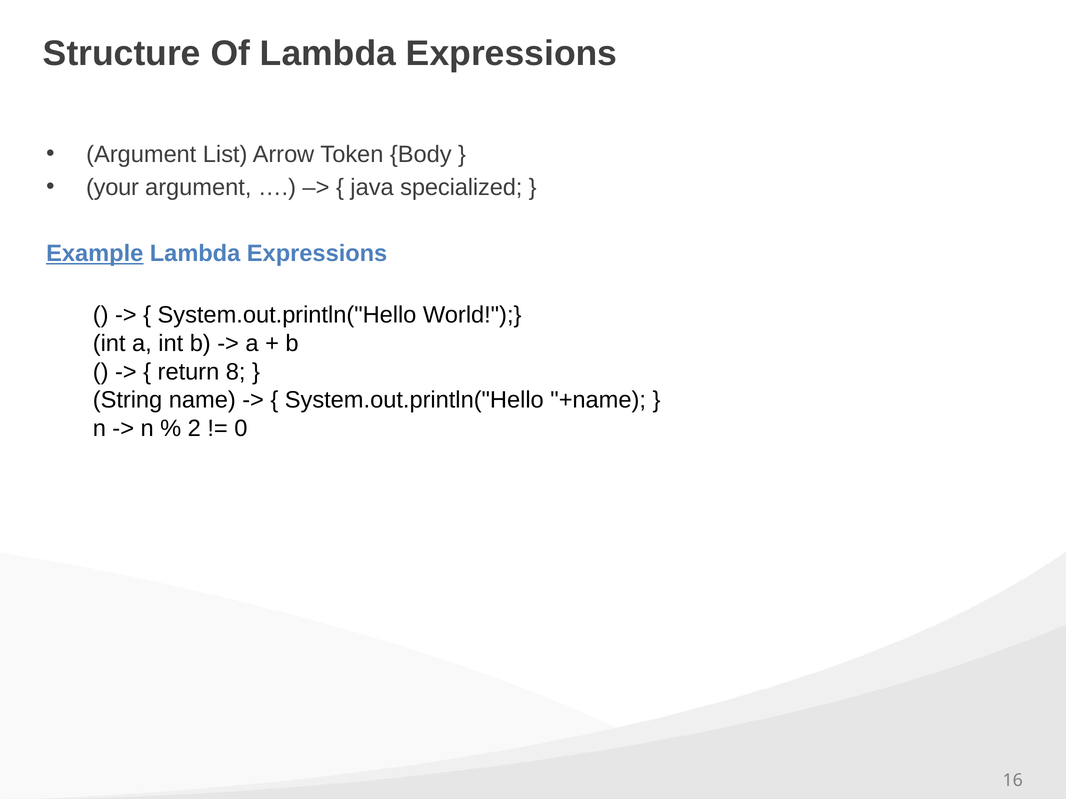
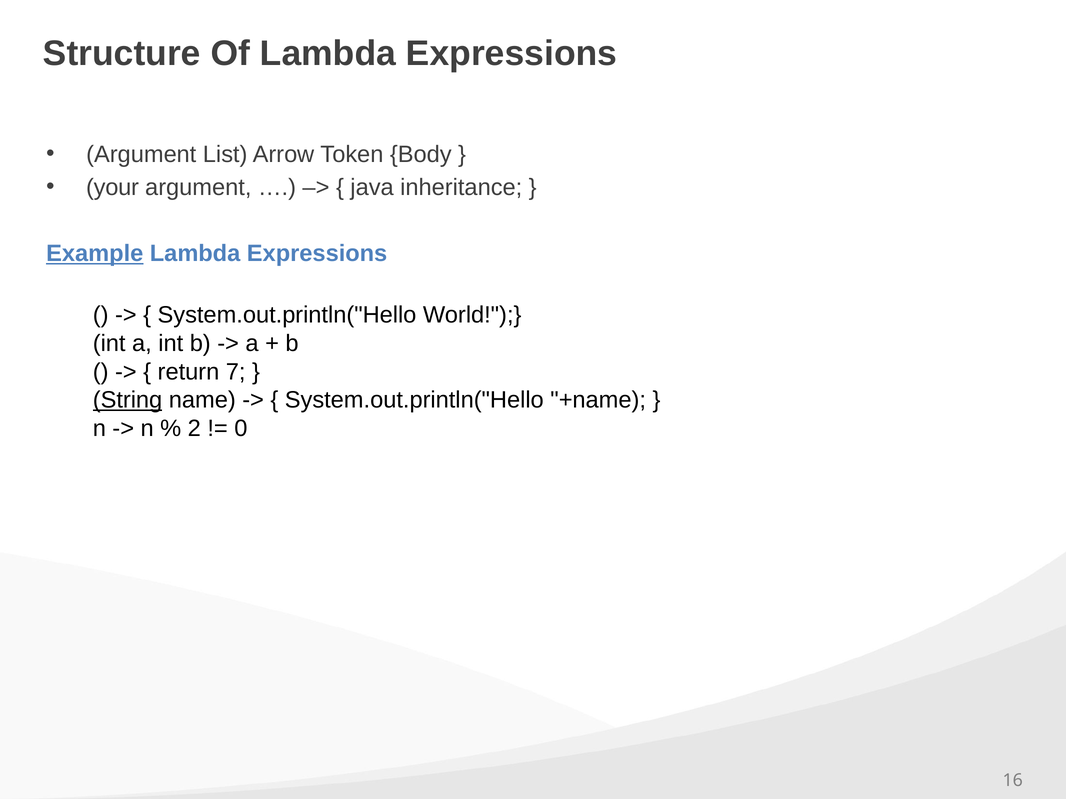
specialized: specialized -> inheritance (461, 188)
8: 8 -> 7 (236, 372)
String underline: none -> present (128, 400)
